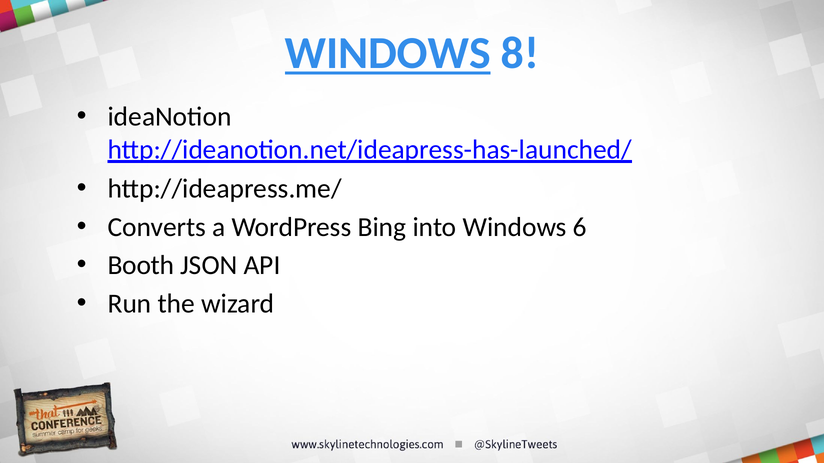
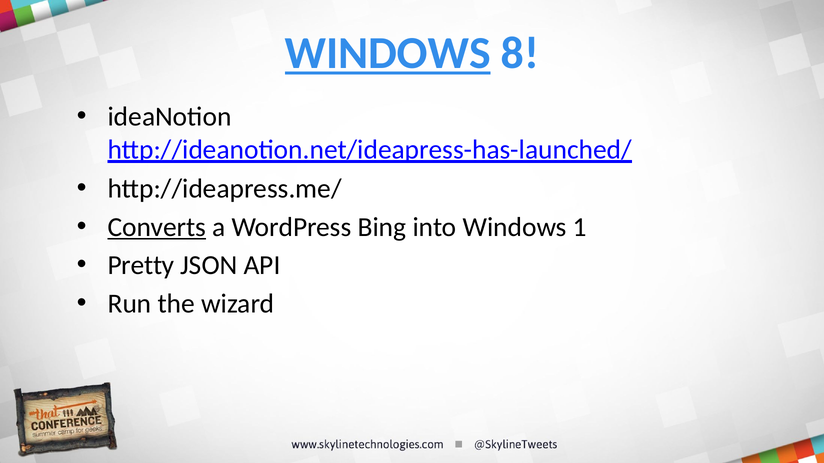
Converts underline: none -> present (157, 227)
6: 6 -> 1 (580, 227)
Booth: Booth -> Pretty (141, 266)
